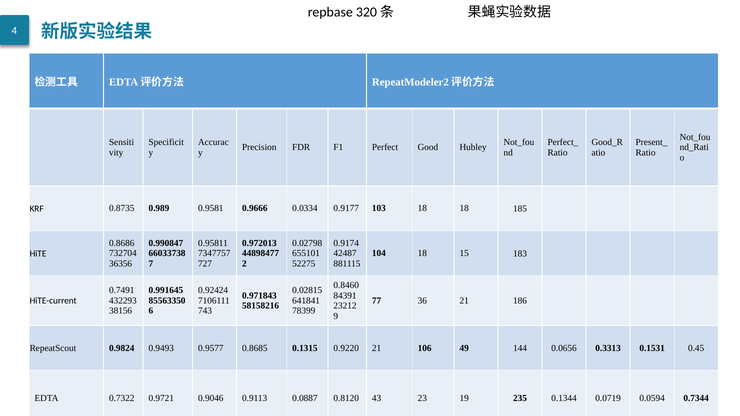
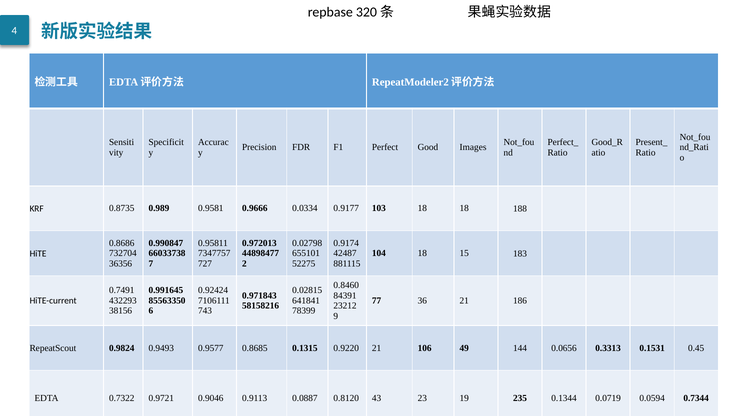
Hubley: Hubley -> Images (473, 147)
185: 185 -> 188 (520, 209)
